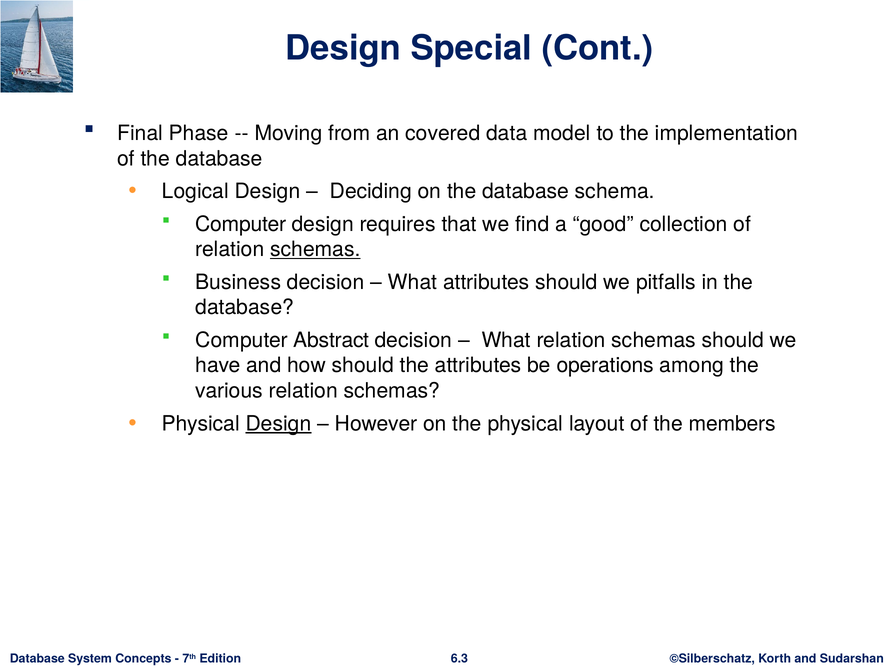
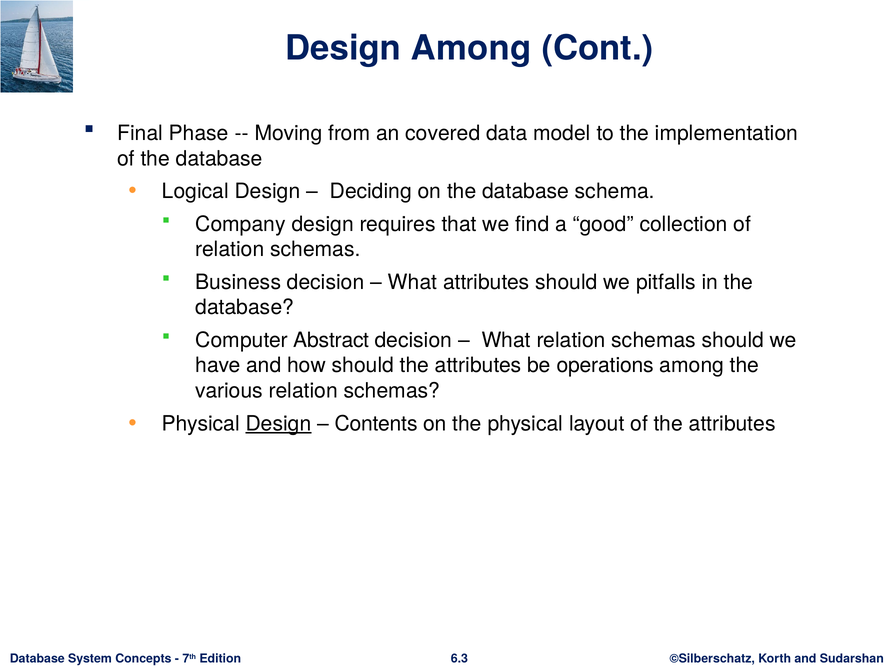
Design Special: Special -> Among (471, 48)
Computer: Computer -> Company (241, 224)
schemas underline: present -> none (315, 249)
However: However -> Contents (376, 423)
of the members: members -> attributes (732, 423)
